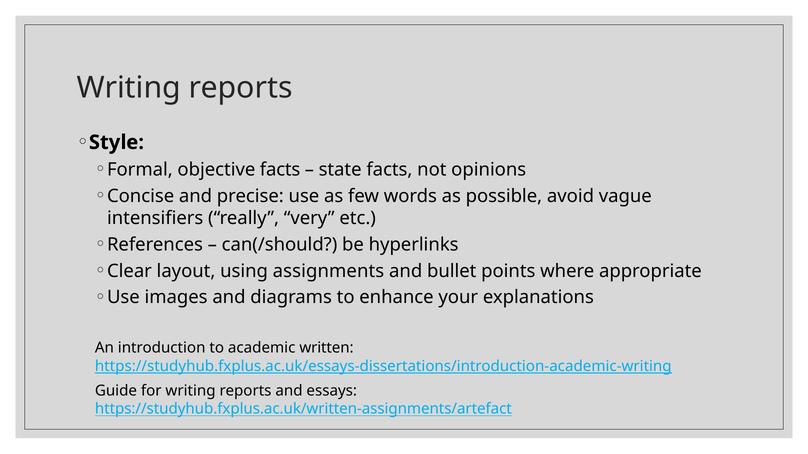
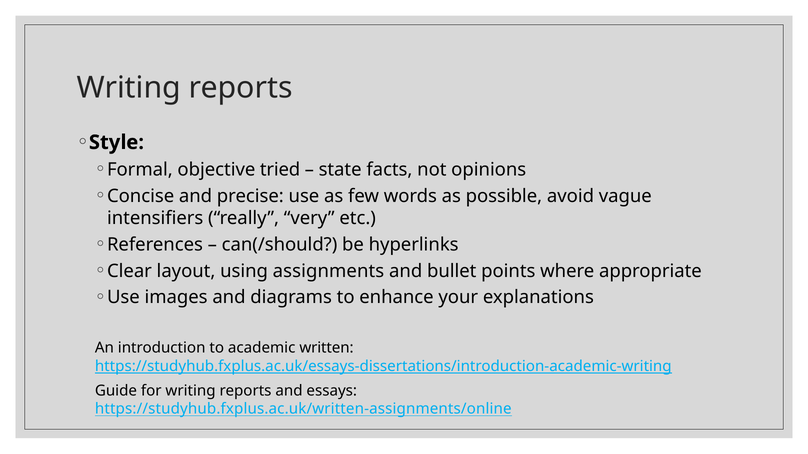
objective facts: facts -> tried (280, 170)
https://studyhub.fxplus.ac.uk/written-assignments/artefact: https://studyhub.fxplus.ac.uk/written-assignments/artefact -> https://studyhub.fxplus.ac.uk/written-assignments/online (303, 409)
